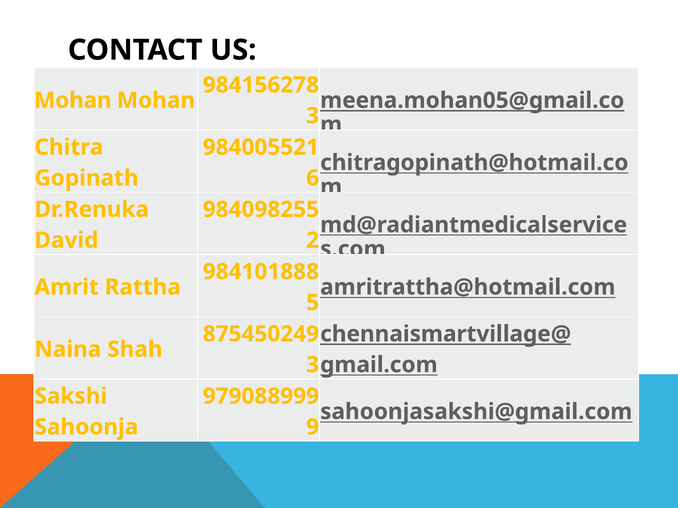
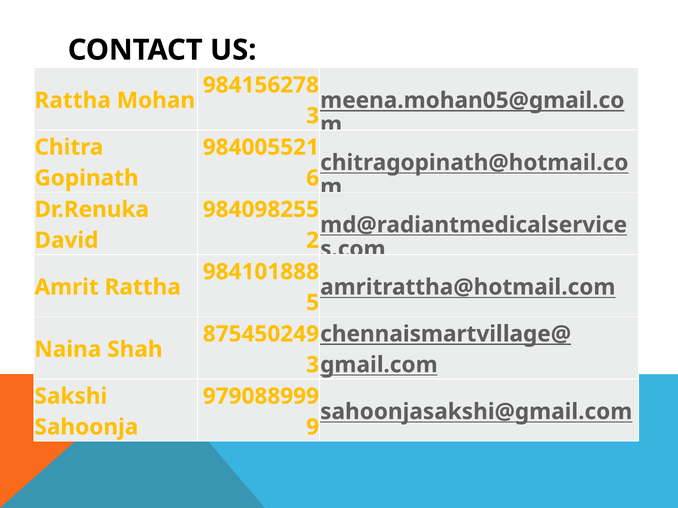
Mohan: Mohan -> Rattha (73, 101)
